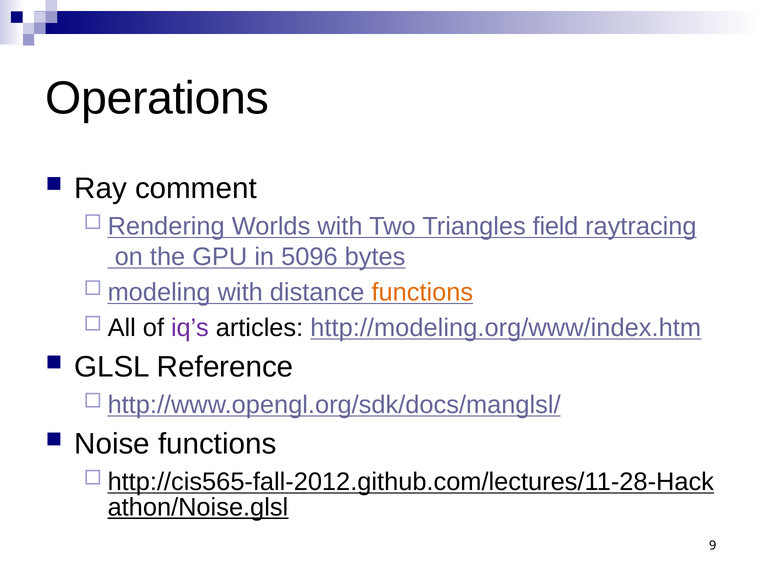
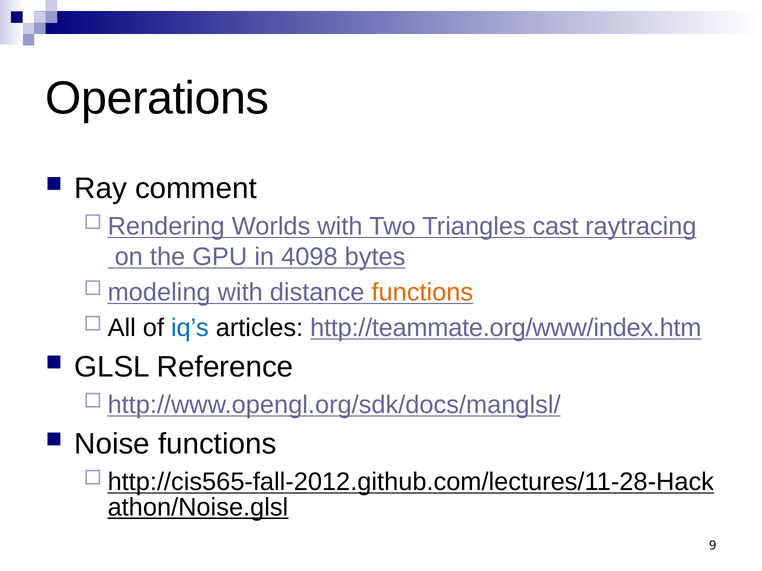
field: field -> cast (556, 227)
5096: 5096 -> 4098 (309, 257)
iq’s colour: purple -> blue (190, 328)
http://modeling.org/www/index.htm: http://modeling.org/www/index.htm -> http://teammate.org/www/index.htm (506, 328)
